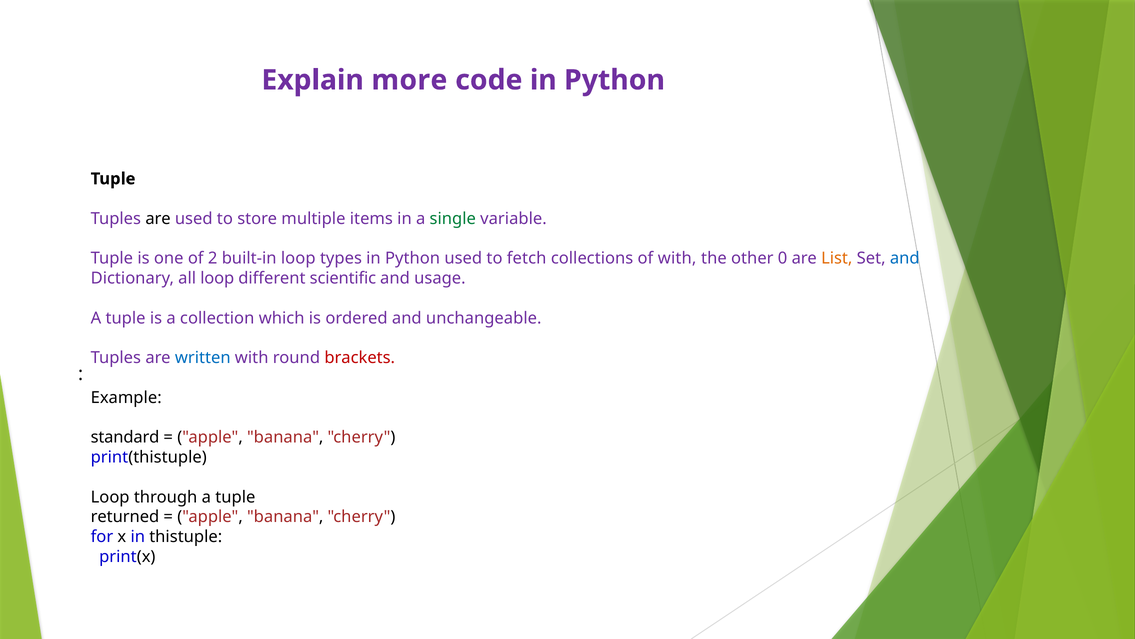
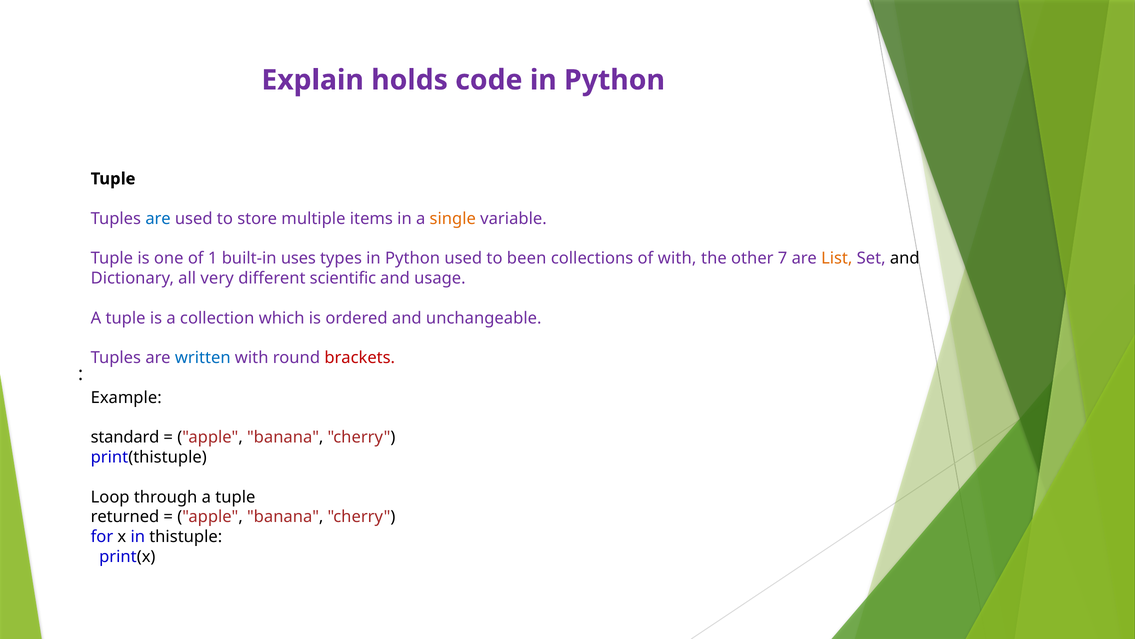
more: more -> holds (410, 80)
are colour: black -> blue (158, 218)
single colour: green -> orange (453, 218)
2: 2 -> 1 (213, 258)
built-in loop: loop -> uses (298, 258)
fetch: fetch -> been (527, 258)
0: 0 -> 7 (783, 258)
and colour: blue -> black (905, 258)
all loop: loop -> very (217, 278)
